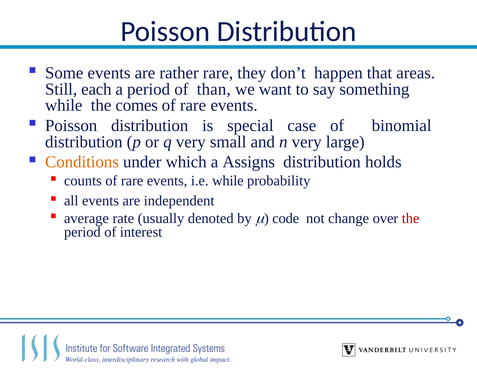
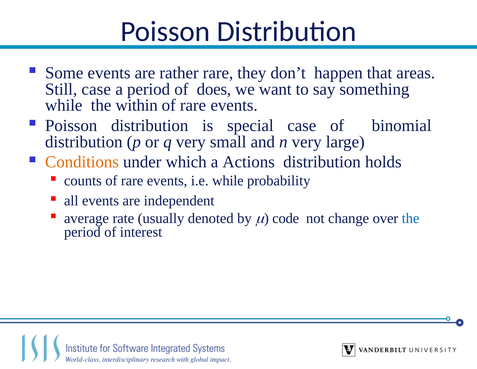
Still each: each -> case (96, 89)
than: than -> does (214, 89)
comes: comes -> within (137, 105)
Assigns: Assigns -> Actions (249, 162)
the colour: red -> blue (411, 218)
